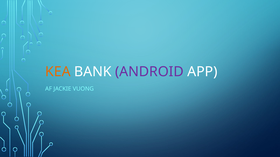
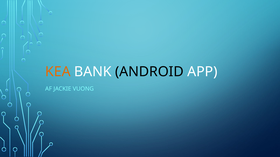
ANDROID colour: purple -> black (149, 72)
